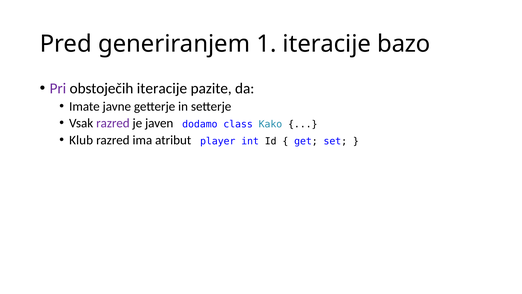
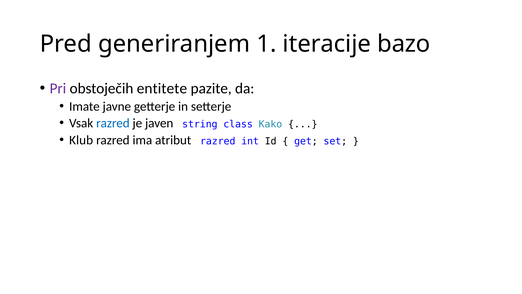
obstoječih iteracije: iteracije -> entitete (162, 88)
razred colour: purple -> blue (113, 123)
dodamo: dodamo -> string (200, 124)
atribut player: player -> razred (218, 141)
